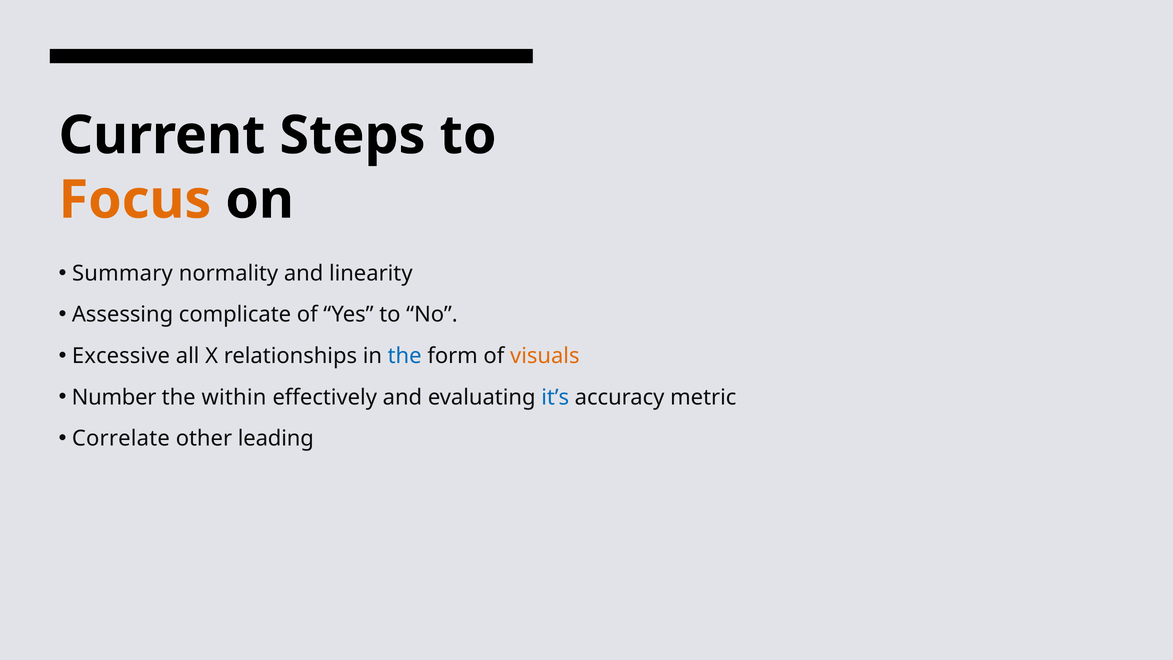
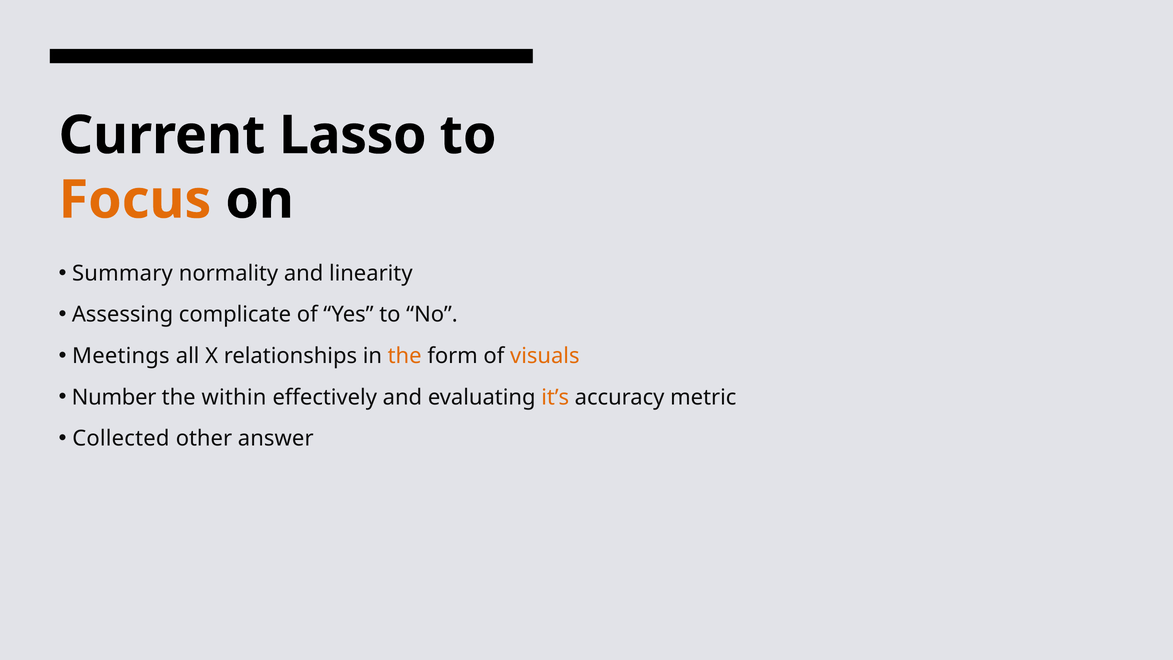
Steps: Steps -> Lasso (353, 135)
Excessive: Excessive -> Meetings (121, 356)
the colour: blue -> orange (405, 356)
it’s colour: blue -> orange (555, 397)
Correlate: Correlate -> Collected (121, 438)
leading: leading -> answer (276, 438)
